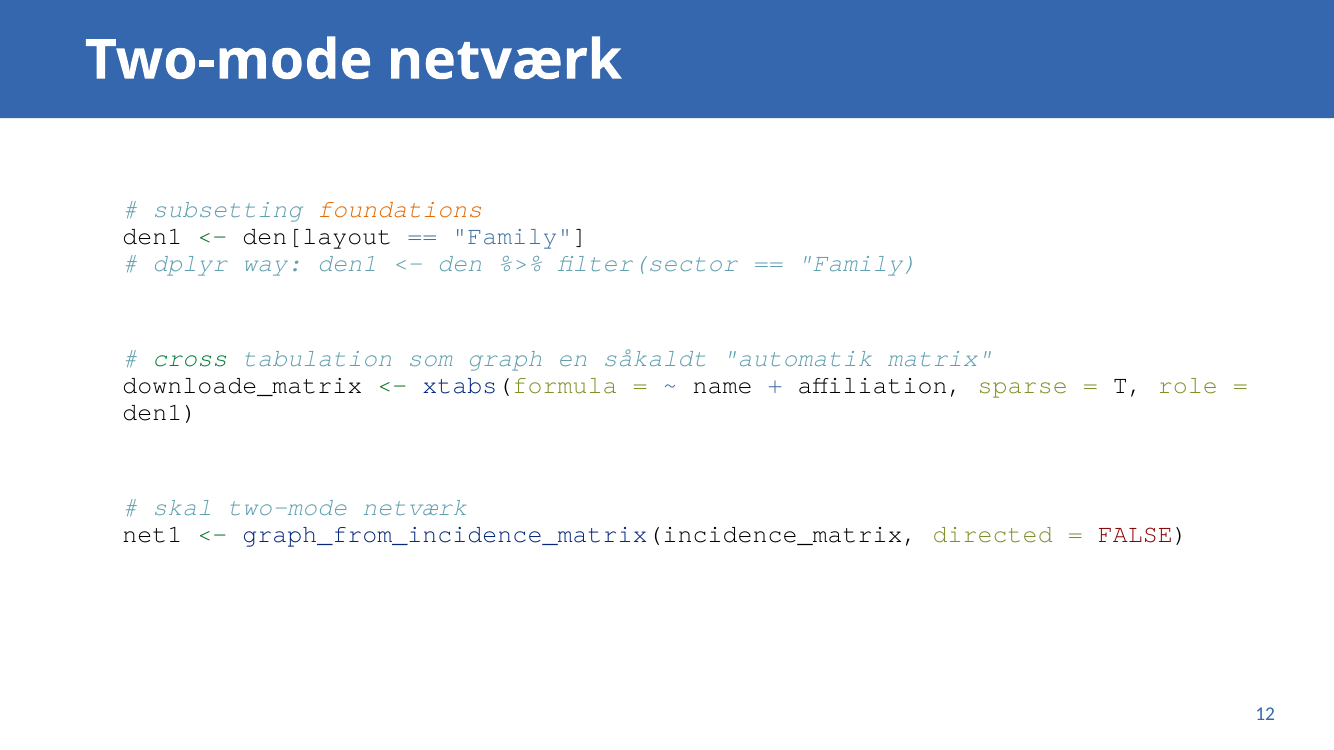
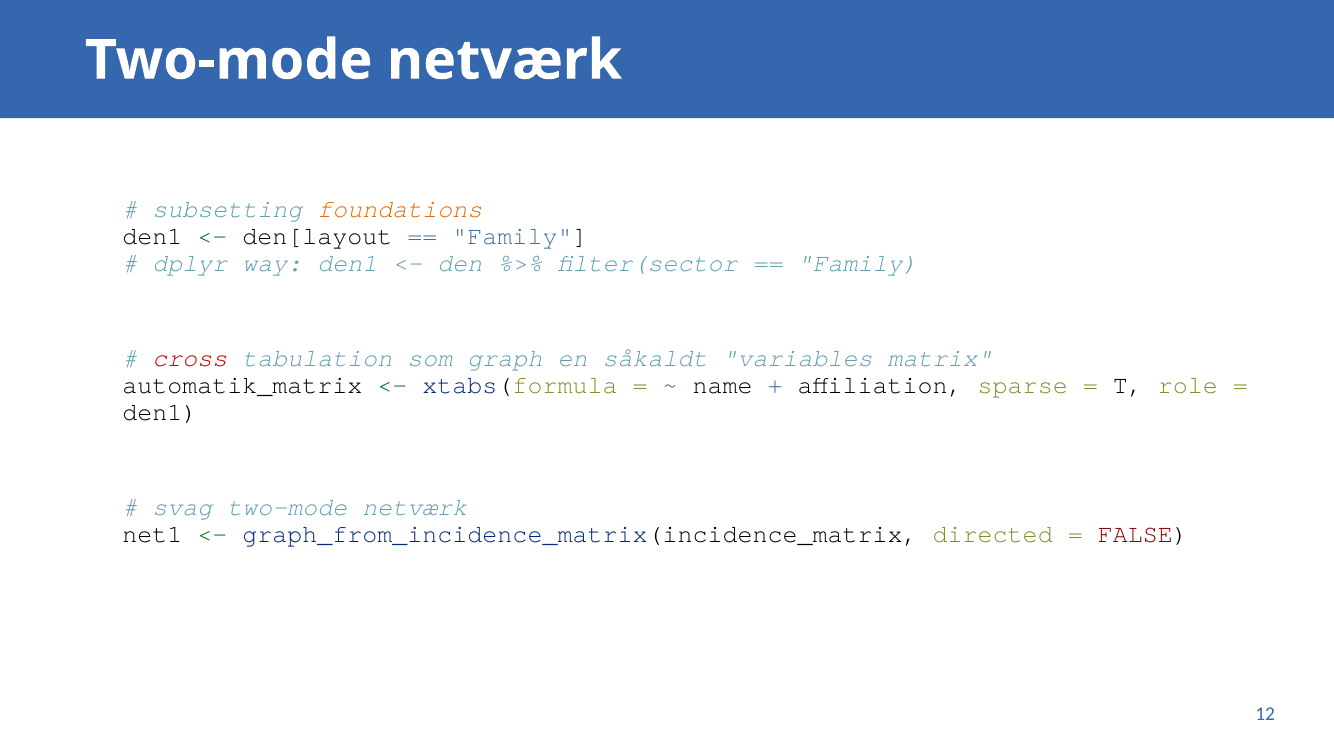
cross colour: green -> red (190, 359)
automatik: automatik -> variables (798, 359)
downloade_matrix: downloade_matrix -> automatik_matrix (242, 386)
skal: skal -> svag (182, 508)
